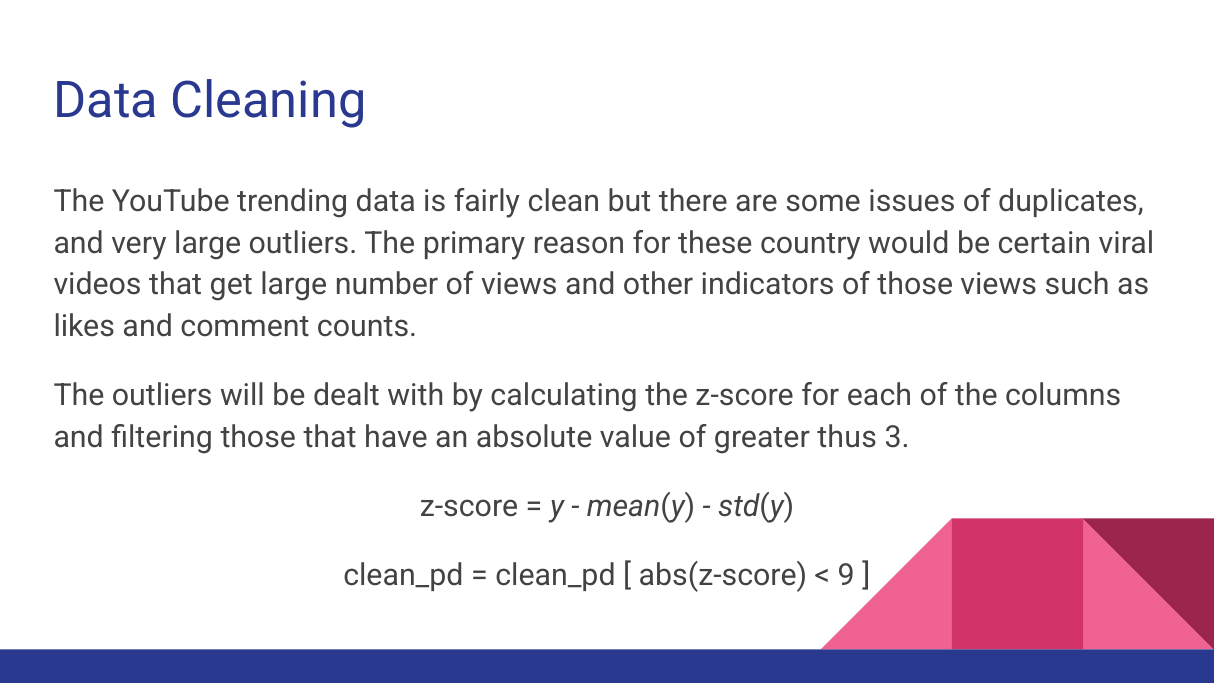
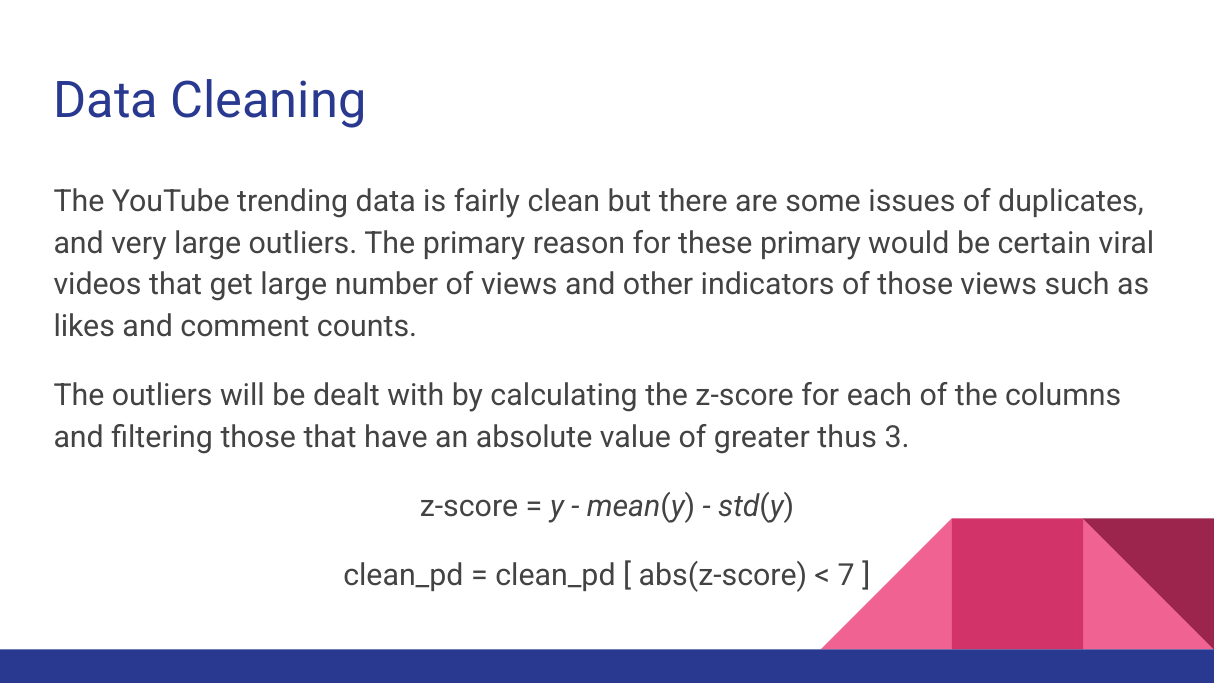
these country: country -> primary (811, 243)
9: 9 -> 7 (846, 575)
